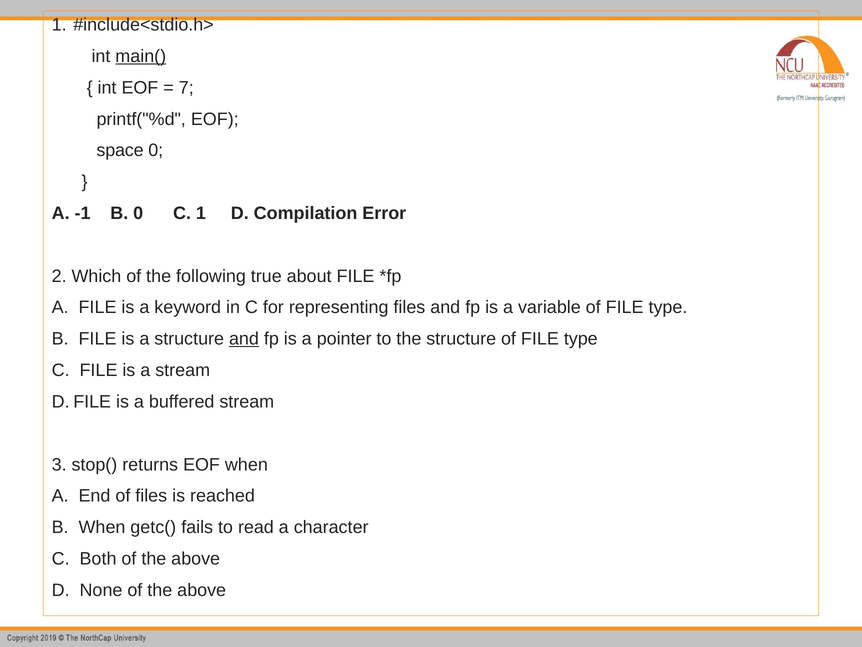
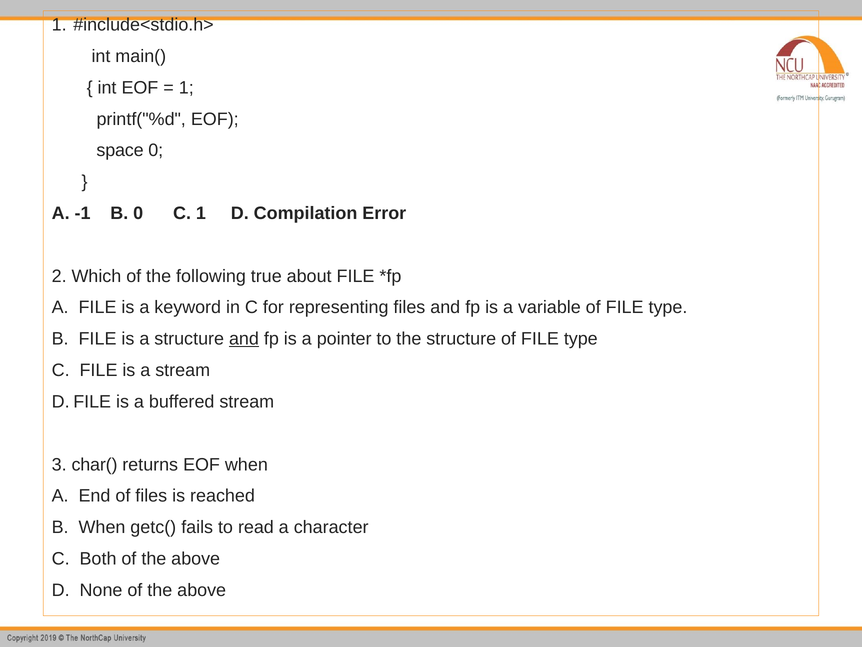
main( underline: present -> none (141, 56)
7: 7 -> 1 (186, 88)
stop(: stop( -> char( (94, 464)
